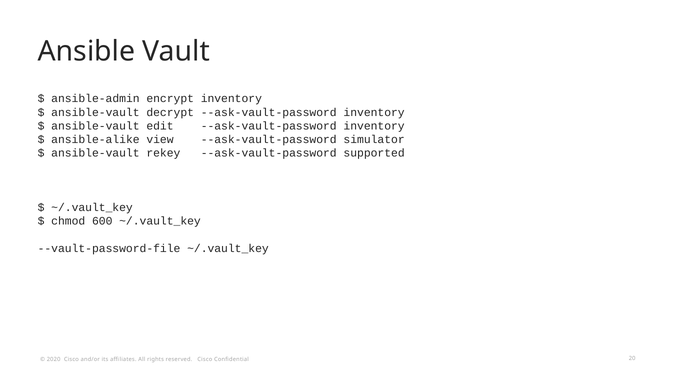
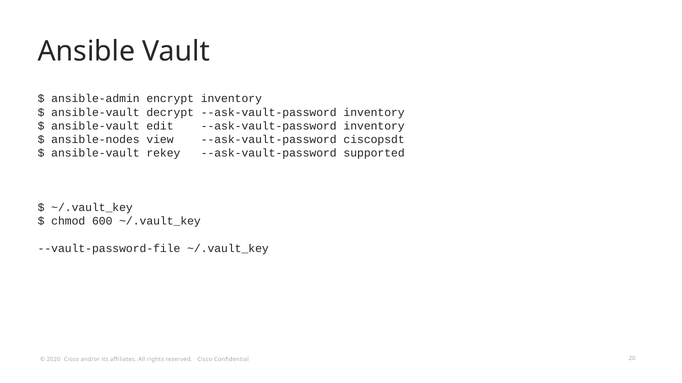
ansible-alike: ansible-alike -> ansible-nodes (95, 140)
simulator: simulator -> ciscopsdt (374, 140)
